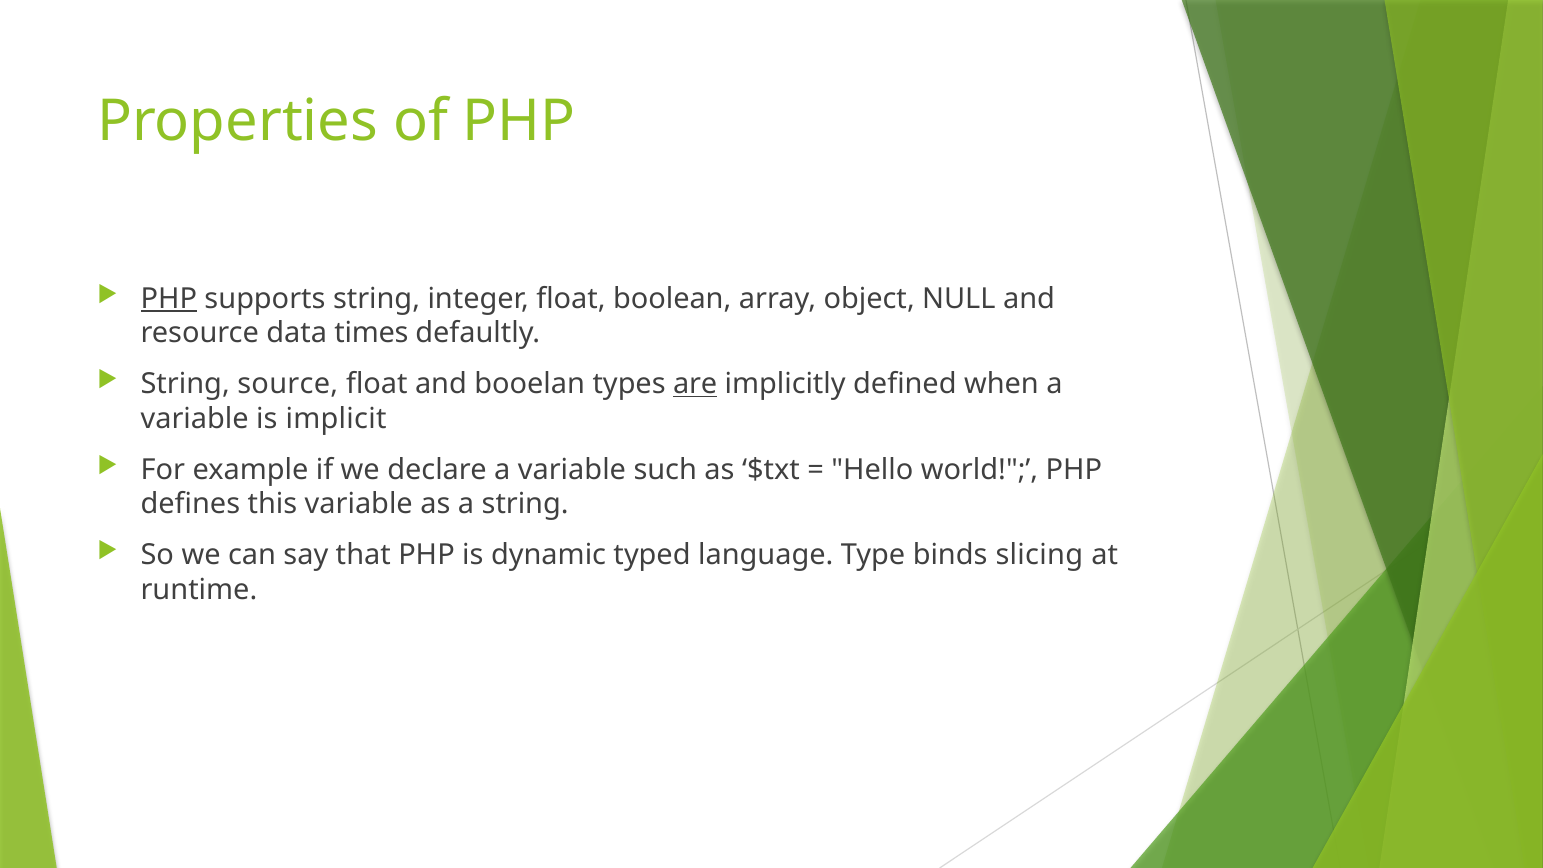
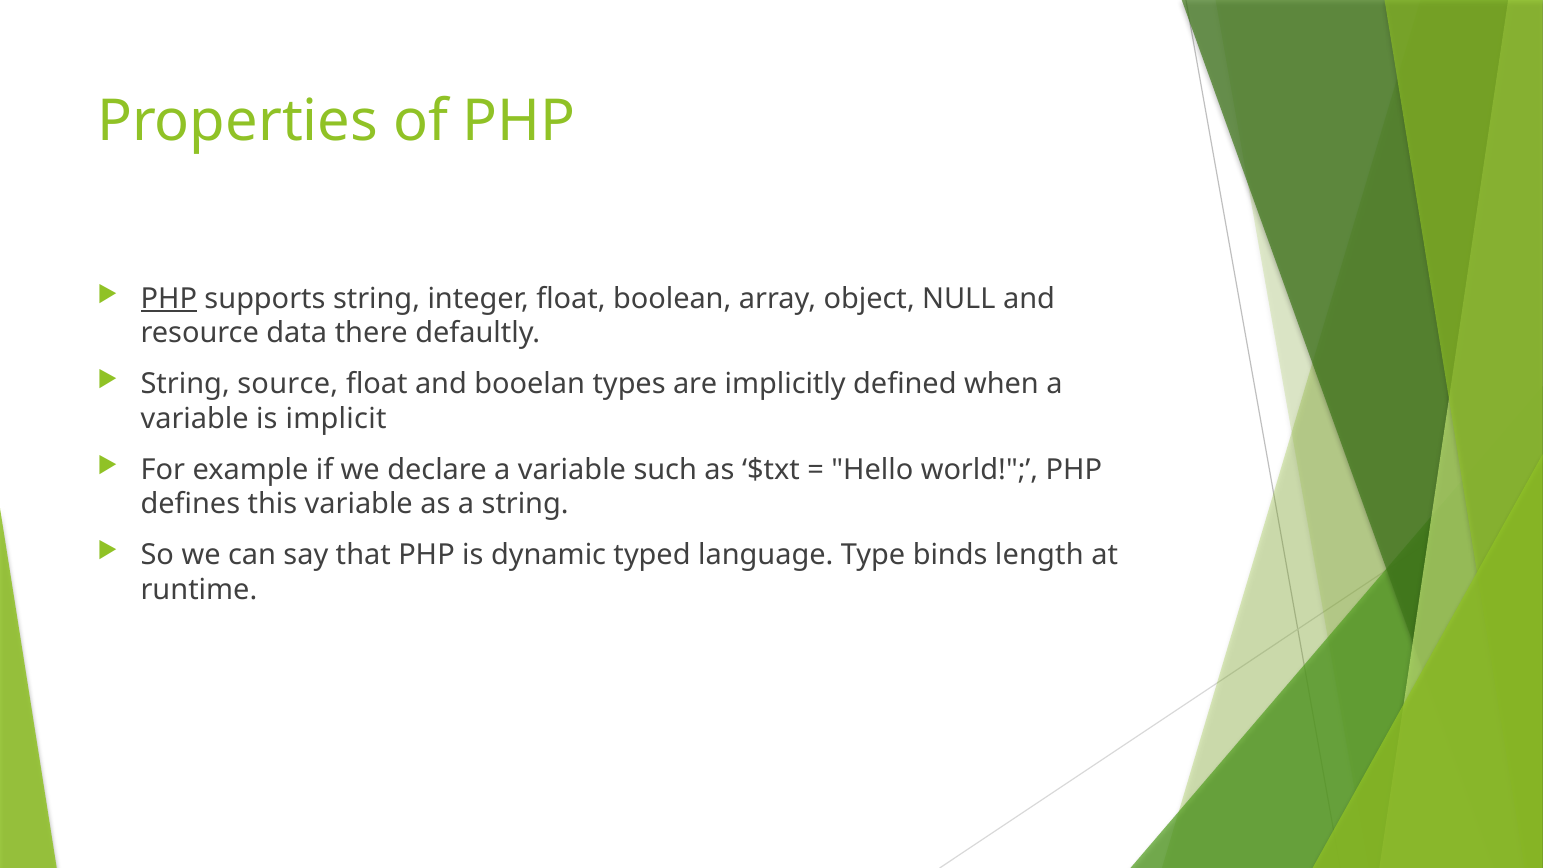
times: times -> there (371, 333)
are underline: present -> none (695, 384)
slicing: slicing -> length (1039, 555)
